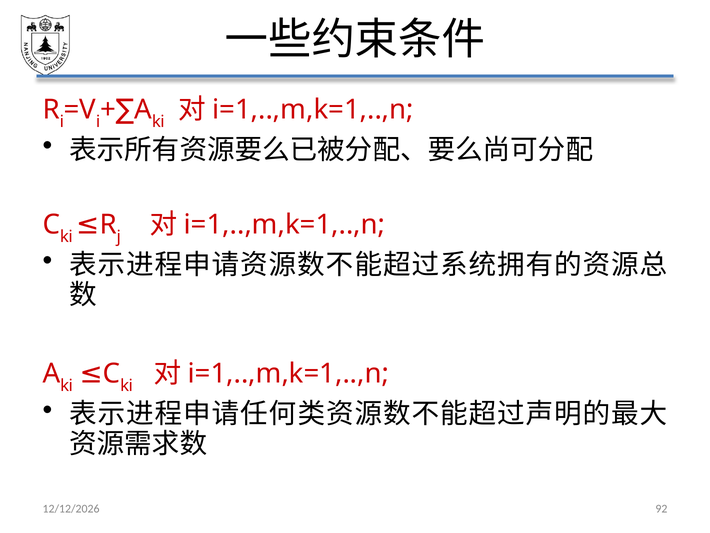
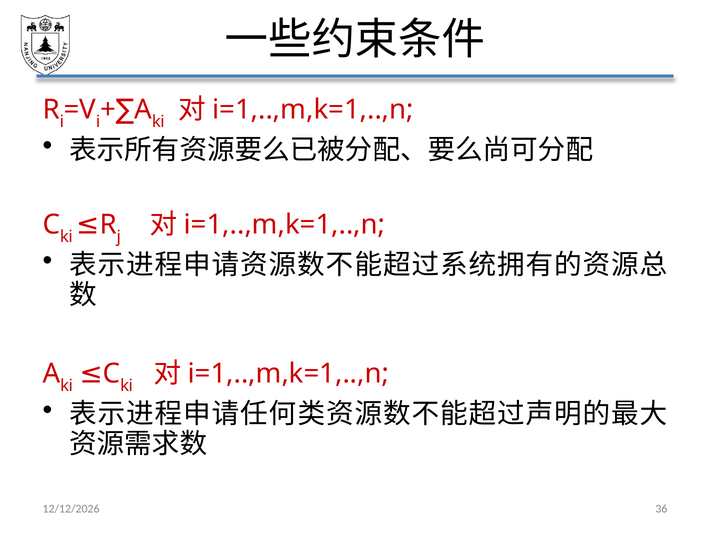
92: 92 -> 36 (661, 508)
